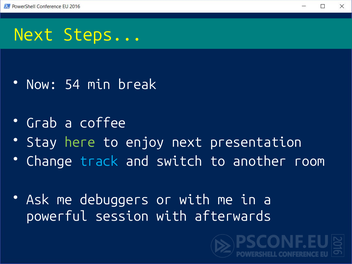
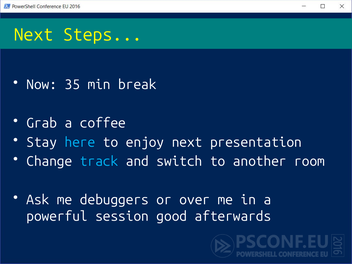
54: 54 -> 35 (72, 85)
here colour: light green -> light blue (80, 142)
or with: with -> over (195, 200)
session with: with -> good (172, 216)
